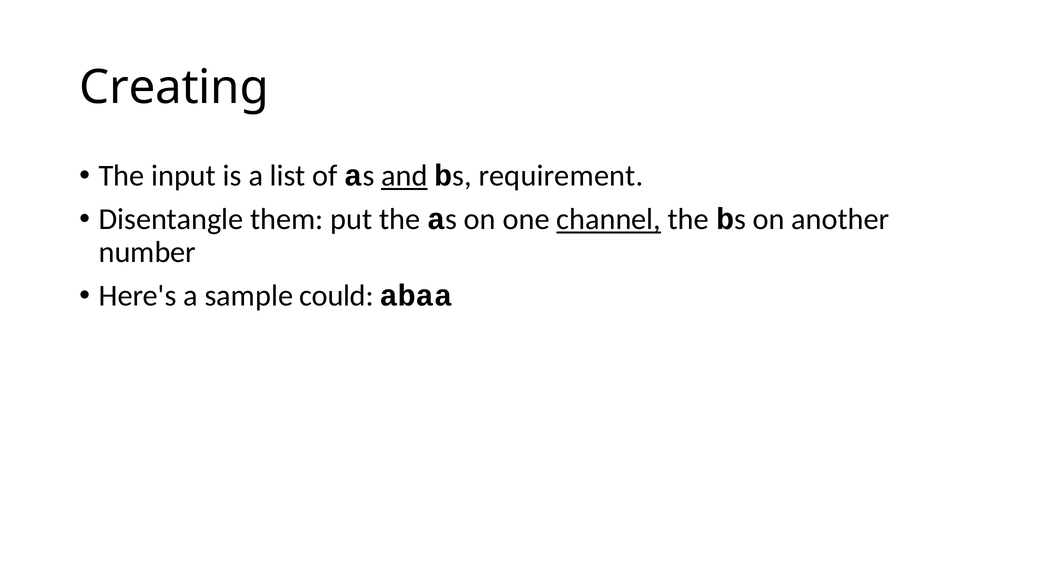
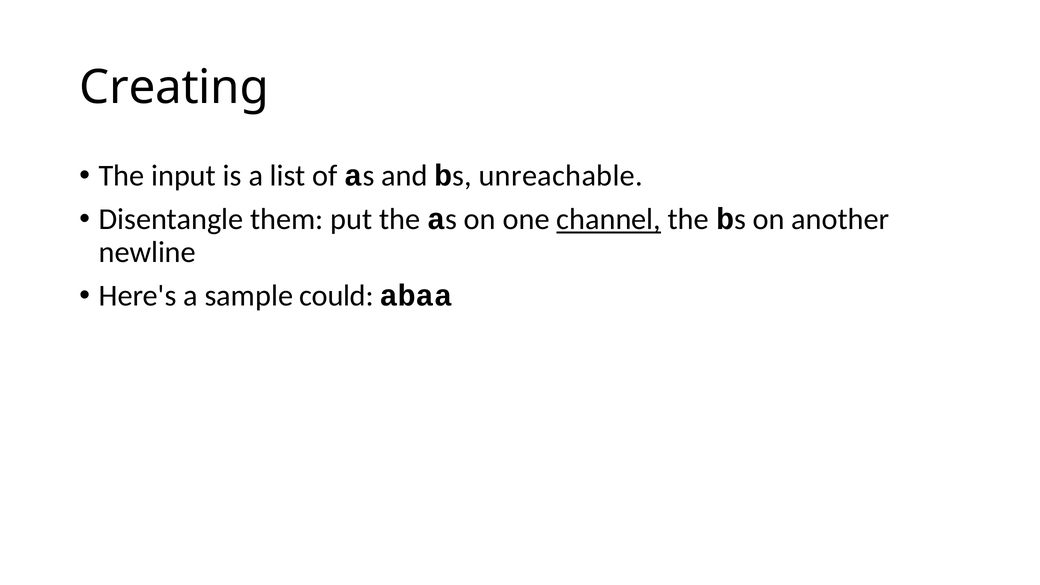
and underline: present -> none (404, 176)
requirement: requirement -> unreachable (561, 176)
number: number -> newline (147, 252)
